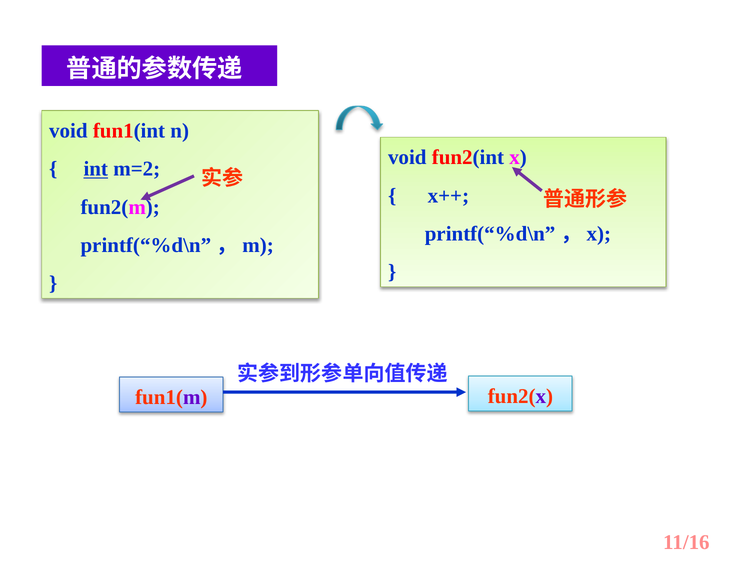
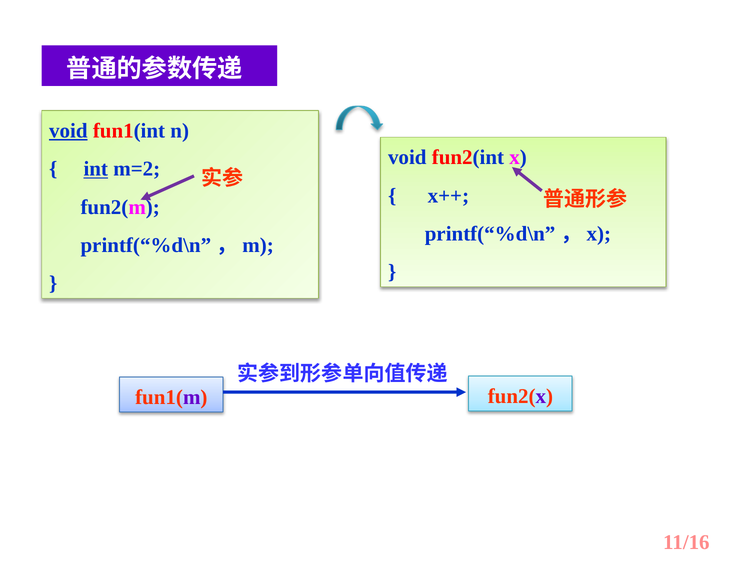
void underline: none -> present (68, 131)
